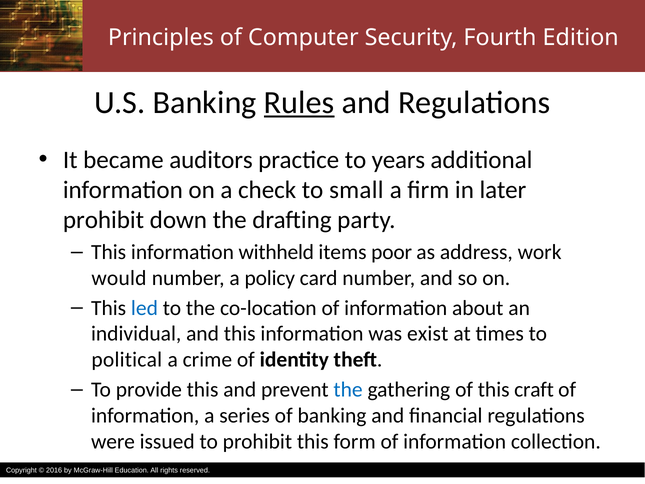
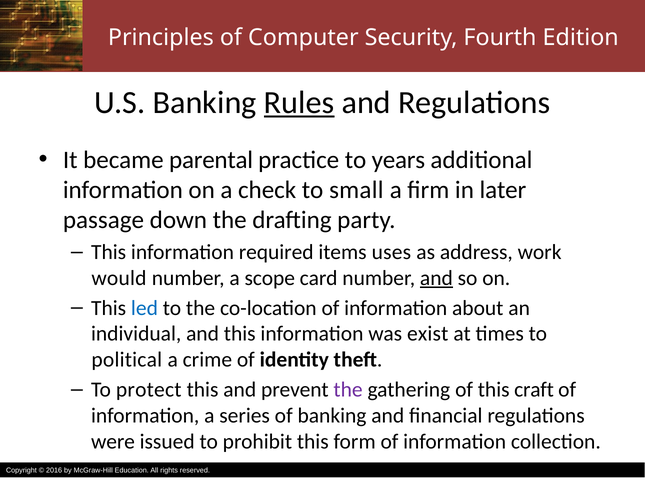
auditors: auditors -> parental (211, 160)
prohibit: prohibit -> passage (103, 220)
withheld: withheld -> required (276, 252)
poor: poor -> uses (391, 252)
policy: policy -> scope (270, 278)
and underline: none -> present (436, 278)
provide: provide -> protect (149, 390)
the colour: blue -> purple (348, 390)
